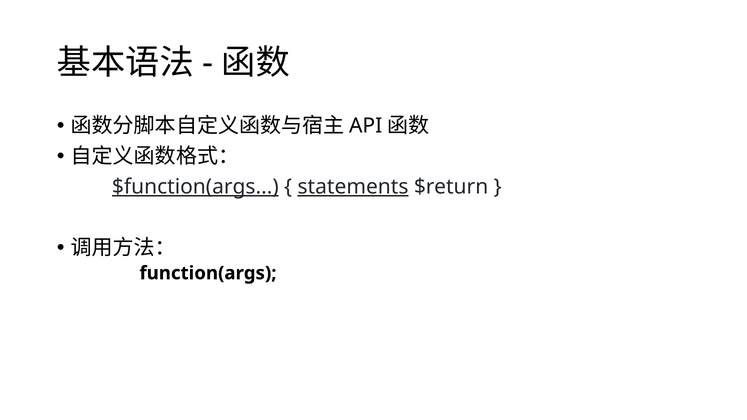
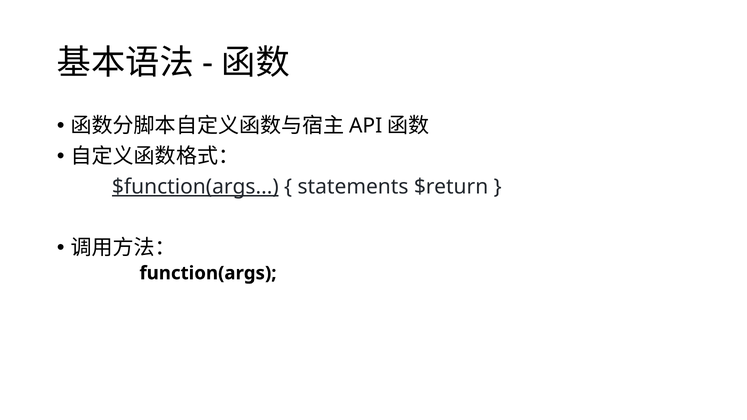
statements underline: present -> none (353, 187)
